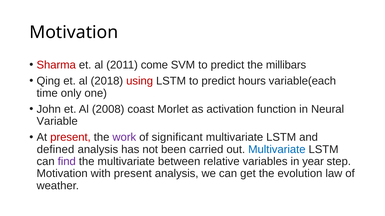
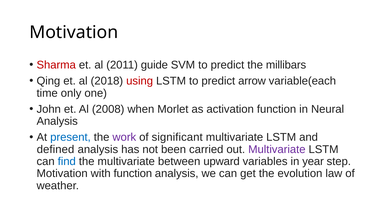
come: come -> guide (154, 65)
hours: hours -> arrow (252, 81)
coast: coast -> when (141, 109)
Variable: Variable -> Analysis (57, 122)
present colour: red -> blue (70, 138)
Multivariate colour: blue -> purple (277, 150)
find colour: purple -> blue (67, 162)
relative: relative -> upward (222, 162)
with present: present -> function (133, 174)
